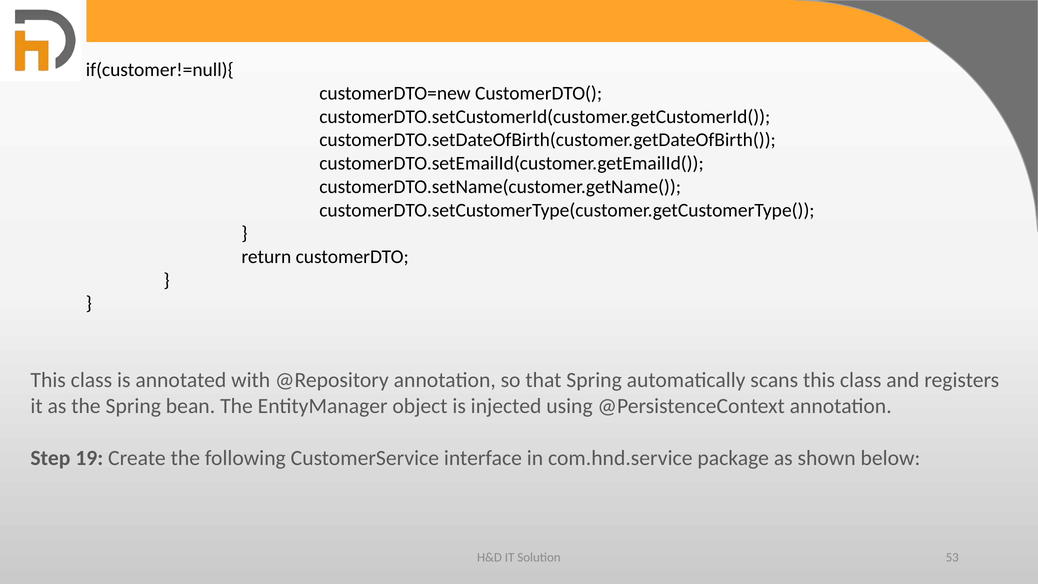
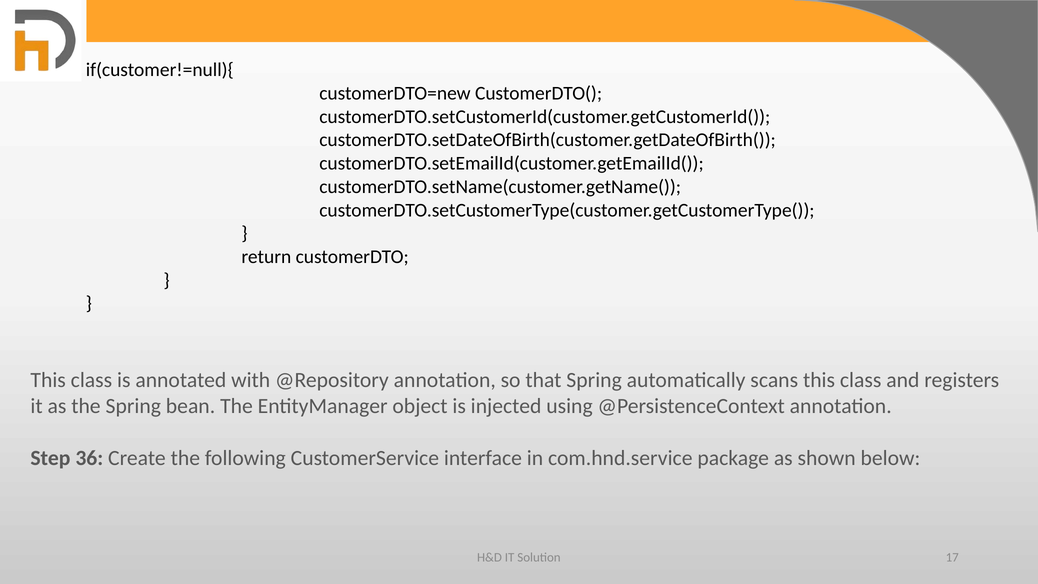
19: 19 -> 36 (89, 458)
53: 53 -> 17 (952, 557)
